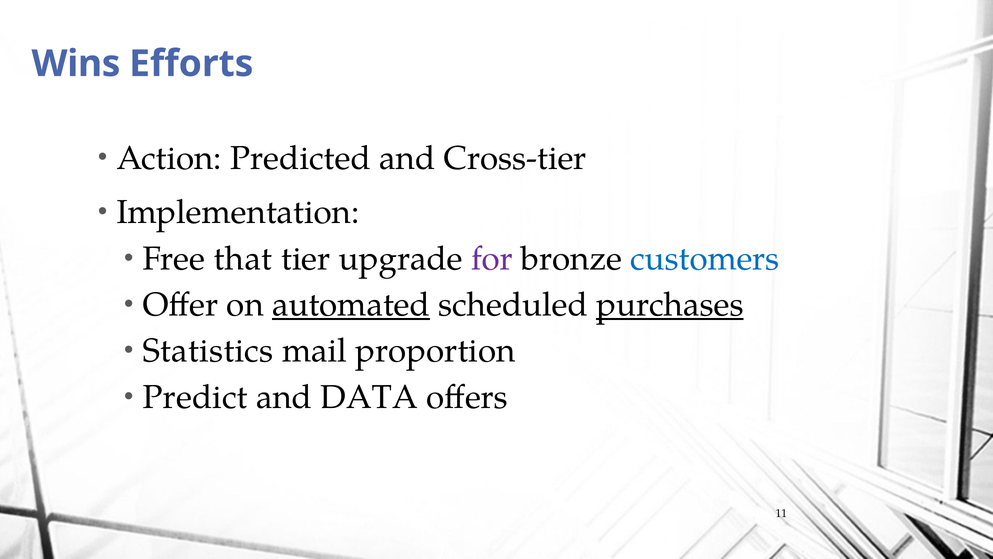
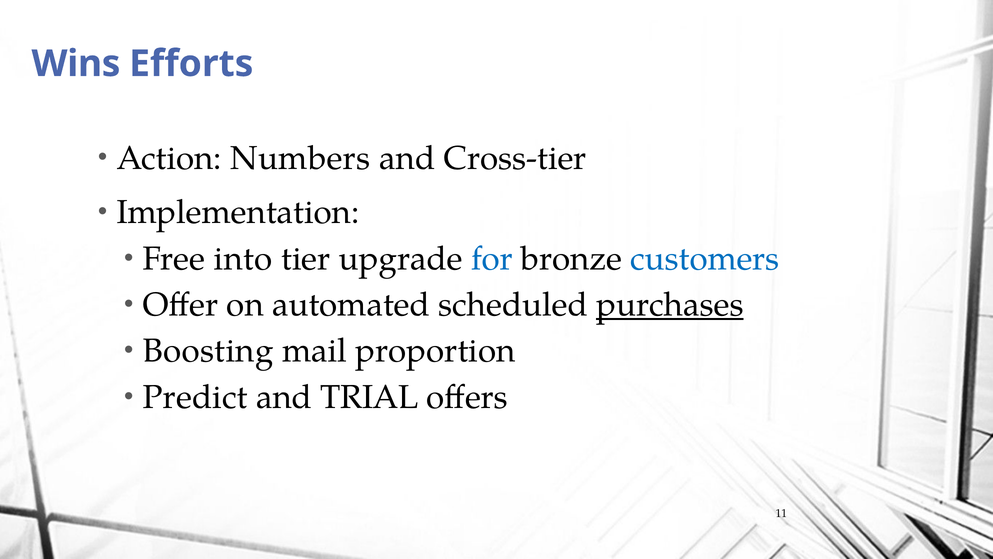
Predicted: Predicted -> Numbers (300, 158)
that: that -> into (243, 259)
for colour: purple -> blue (492, 259)
automated underline: present -> none (351, 305)
Statistics: Statistics -> Boosting (208, 351)
DATA: DATA -> TRIAL (369, 397)
